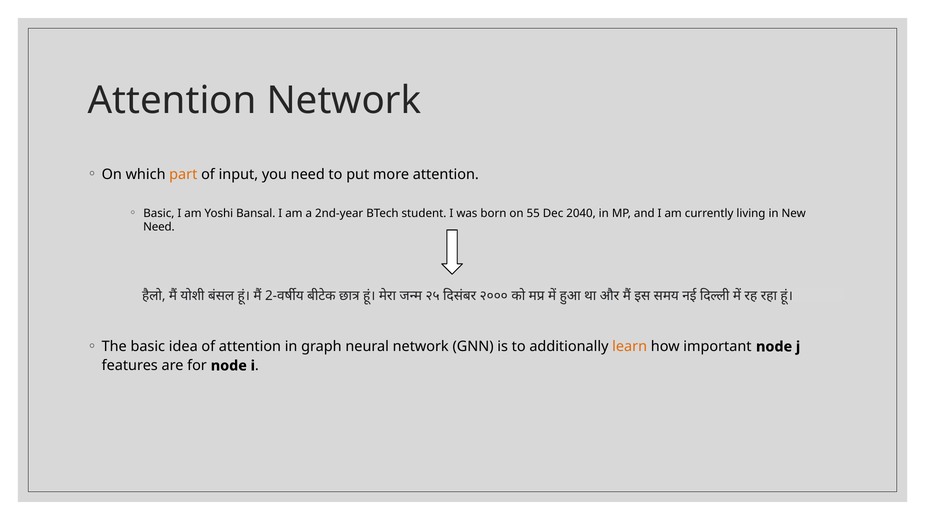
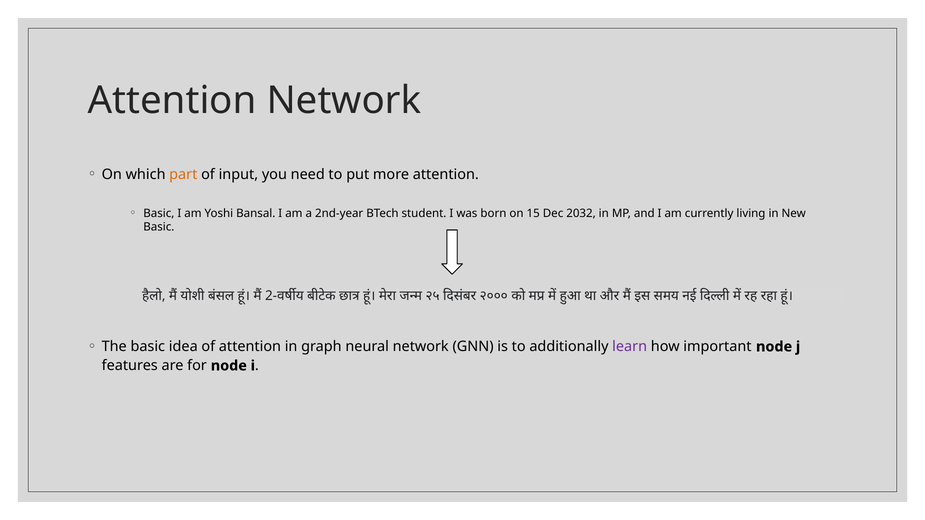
55: 55 -> 15 (533, 213)
2040: 2040 -> 2032 (581, 213)
Need: Need -> Basic (159, 227)
learn colour: orange -> purple (630, 347)
